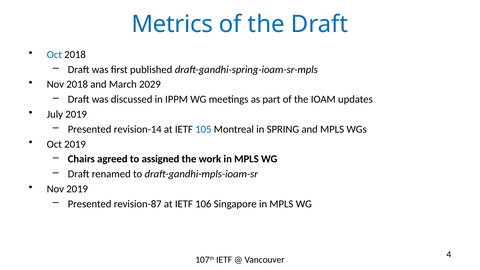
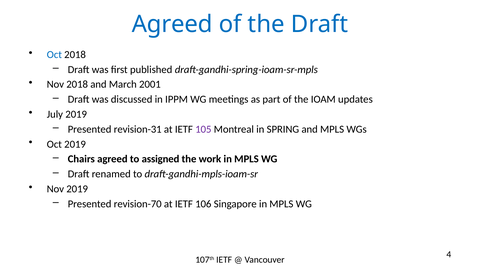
Metrics: Metrics -> Agreed (172, 24)
2029: 2029 -> 2001 (150, 84)
revision-14: revision-14 -> revision-31 (138, 129)
105 colour: blue -> purple (203, 129)
revision-87: revision-87 -> revision-70 (138, 204)
